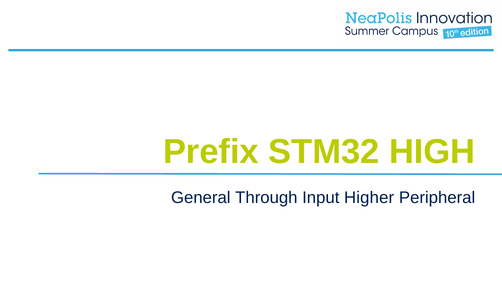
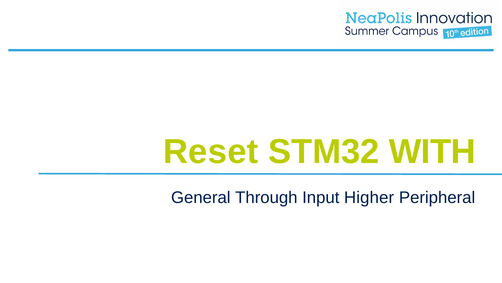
Prefix: Prefix -> Reset (211, 152)
HIGH: HIGH -> WITH (432, 152)
